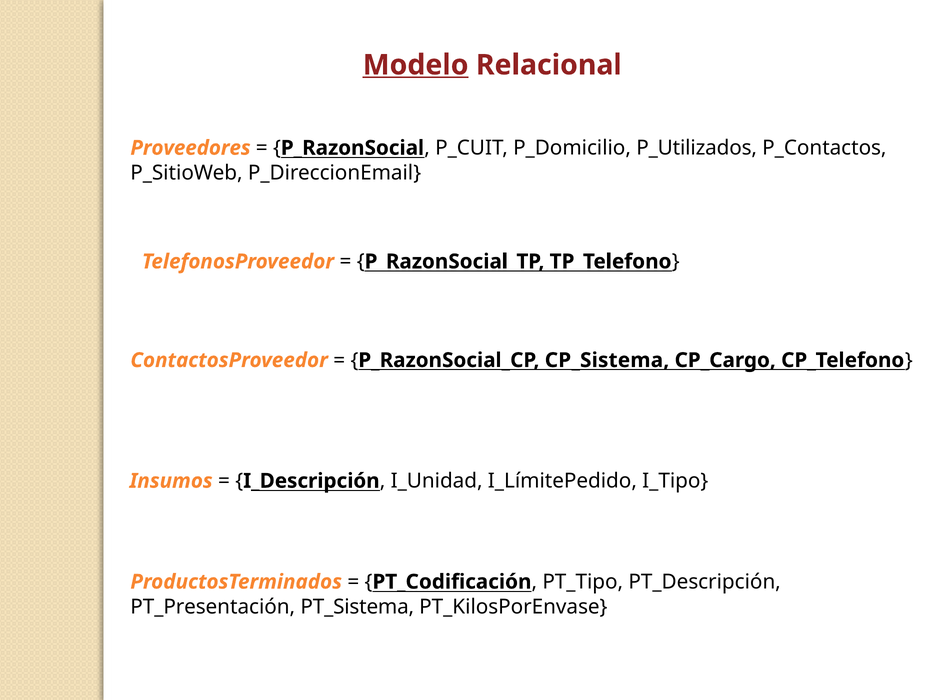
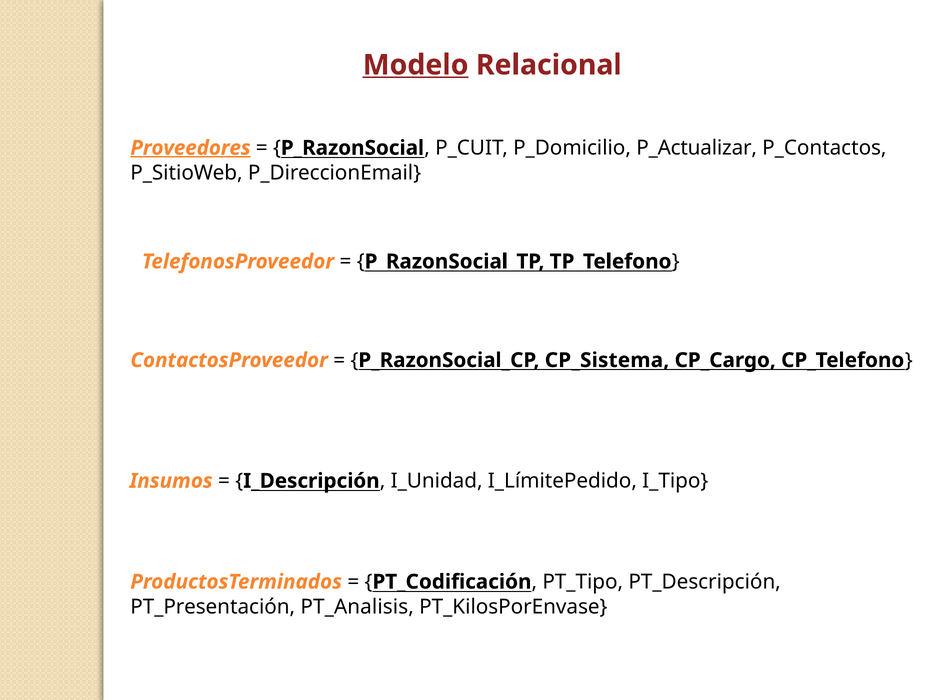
Proveedores underline: none -> present (190, 148)
P_Utilizados: P_Utilizados -> P_Actualizar (697, 148)
PT_Sistema: PT_Sistema -> PT_Analisis (357, 606)
